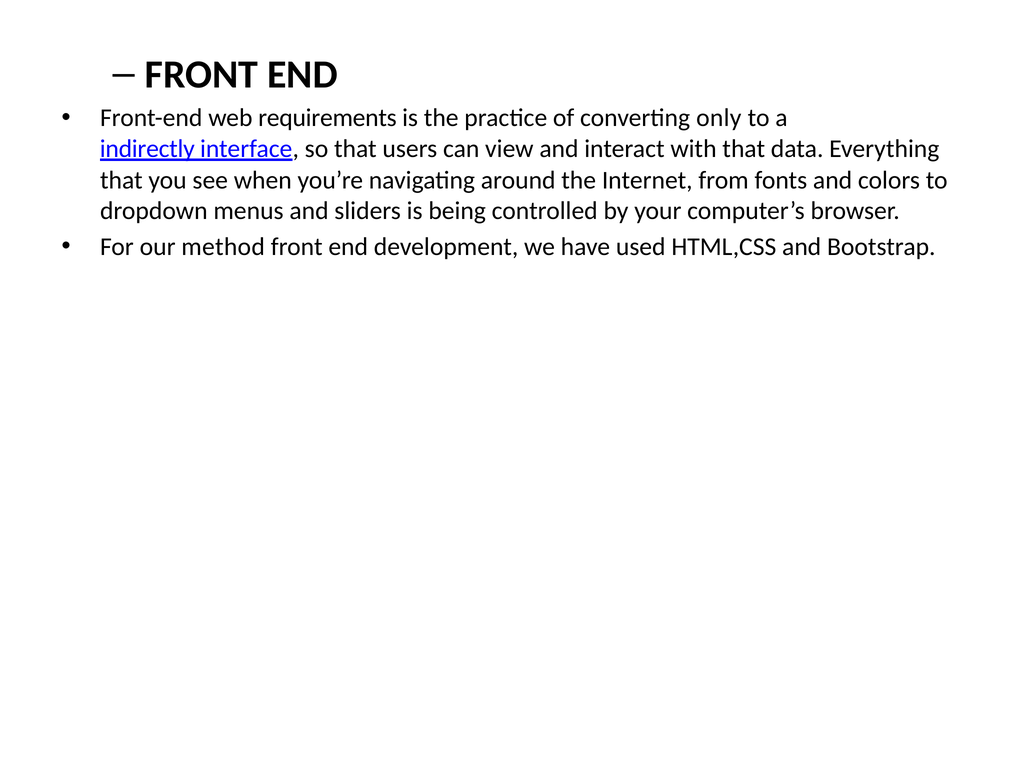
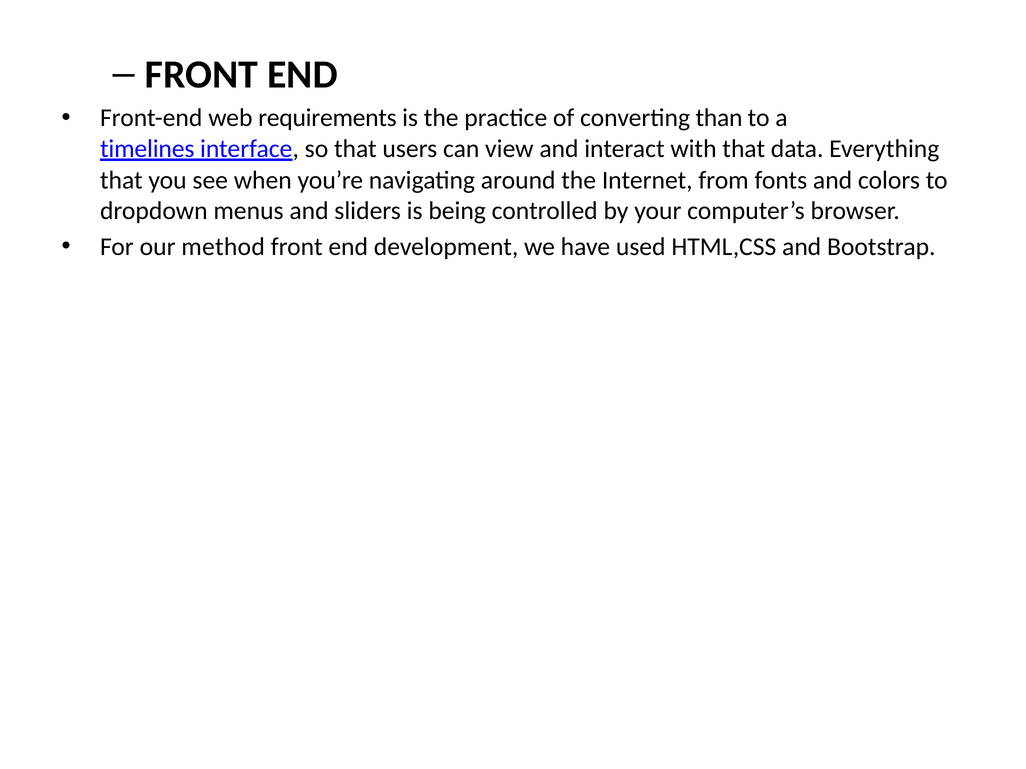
only: only -> than (719, 118)
indirectly: indirectly -> timelines (147, 149)
